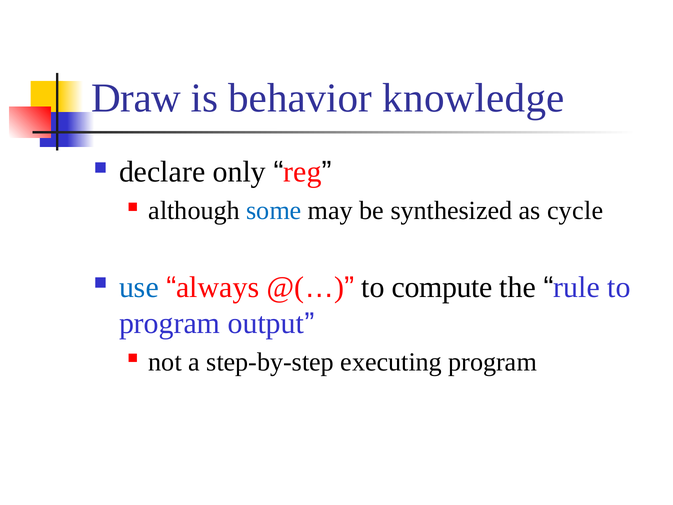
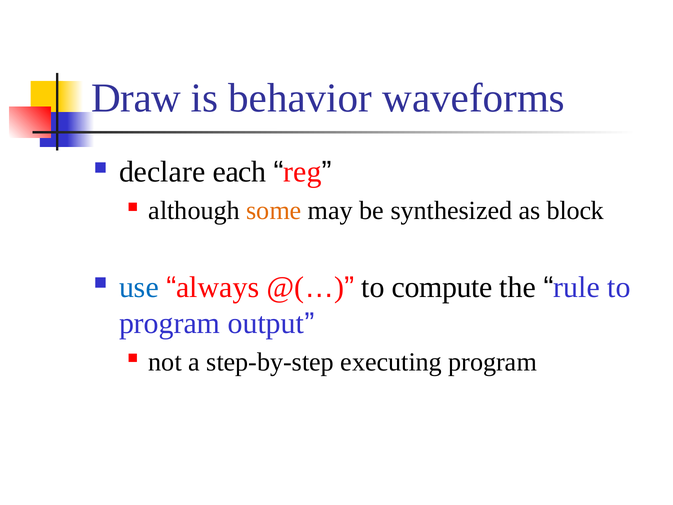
knowledge: knowledge -> waveforms (474, 98)
only: only -> each (239, 172)
some colour: blue -> orange (274, 211)
cycle: cycle -> block (575, 211)
